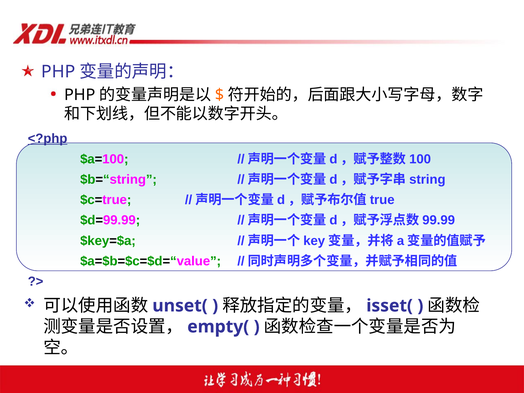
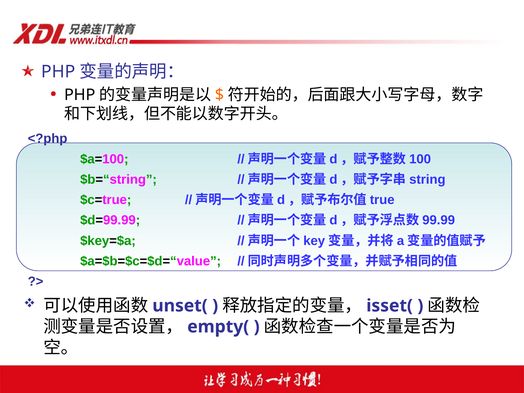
<?php underline: present -> none (48, 139)
